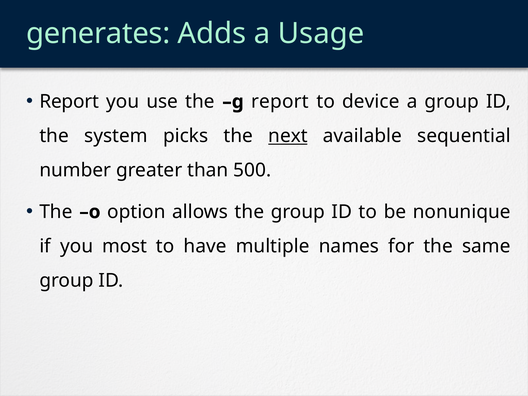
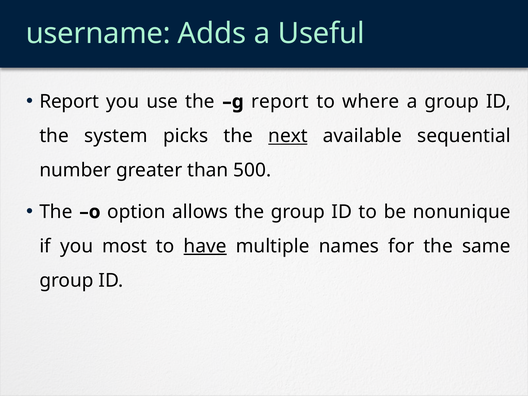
generates: generates -> username (98, 34)
Usage: Usage -> Useful (321, 34)
device: device -> where (371, 102)
have underline: none -> present (205, 246)
